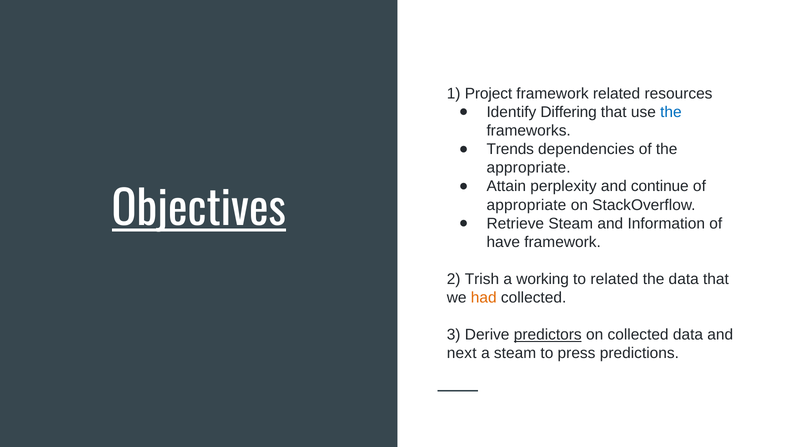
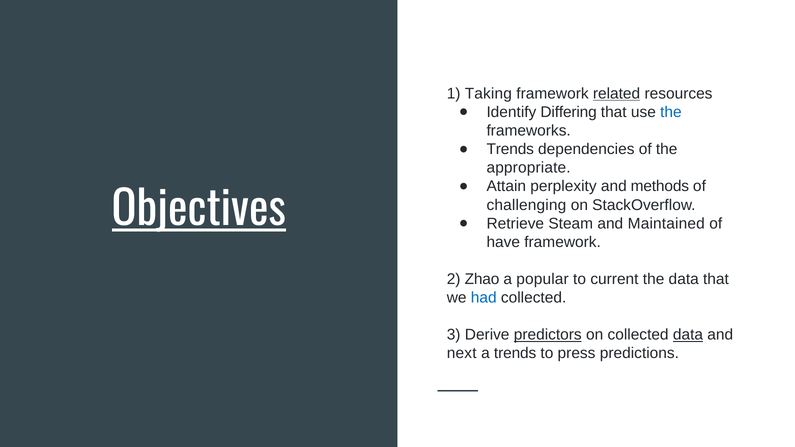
Project: Project -> Taking (488, 94)
related underline: none -> present (617, 94)
continue: continue -> methods (660, 186)
appropriate: appropriate -> challenging (526, 205)
Information: Information -> Maintained (666, 224)
Trish: Trish -> Zhao (482, 279)
working: working -> popular (543, 279)
to related: related -> current (614, 279)
had colour: orange -> blue (484, 298)
data underline: none -> present (688, 335)
a steam: steam -> trends (515, 353)
